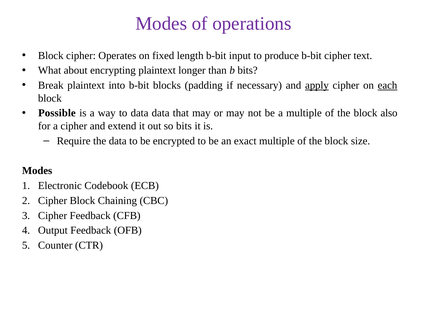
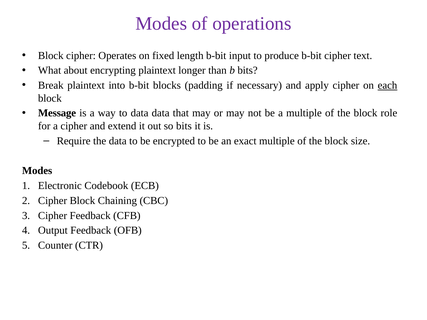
apply underline: present -> none (317, 85)
Possible: Possible -> Message (57, 113)
also: also -> role (389, 113)
